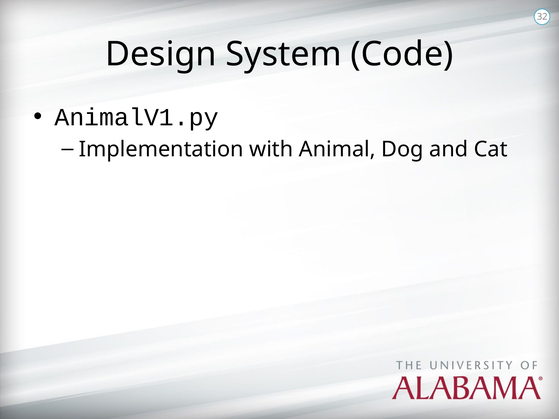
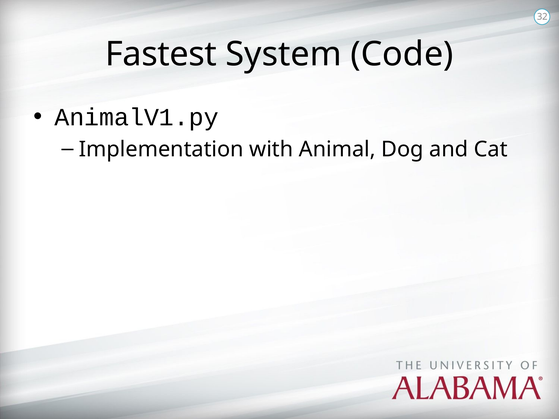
Design: Design -> Fastest (161, 54)
